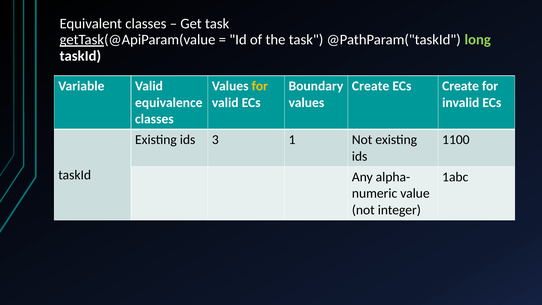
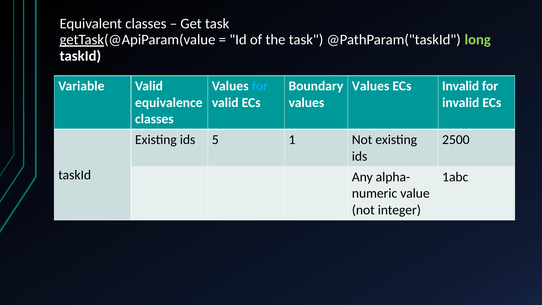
for colour: yellow -> light blue (260, 86)
Create: Create -> Values (371, 86)
ECs Create: Create -> Invalid (461, 86)
3: 3 -> 5 (215, 140)
1100: 1100 -> 2500 (456, 140)
